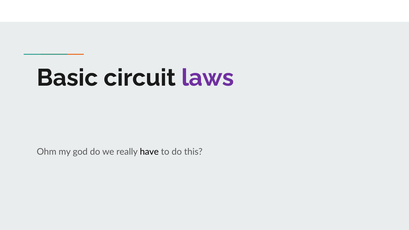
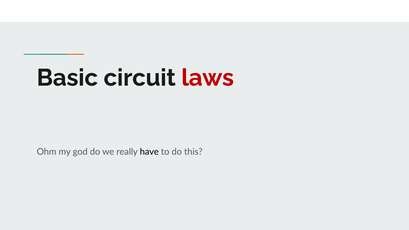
laws colour: purple -> red (208, 78)
